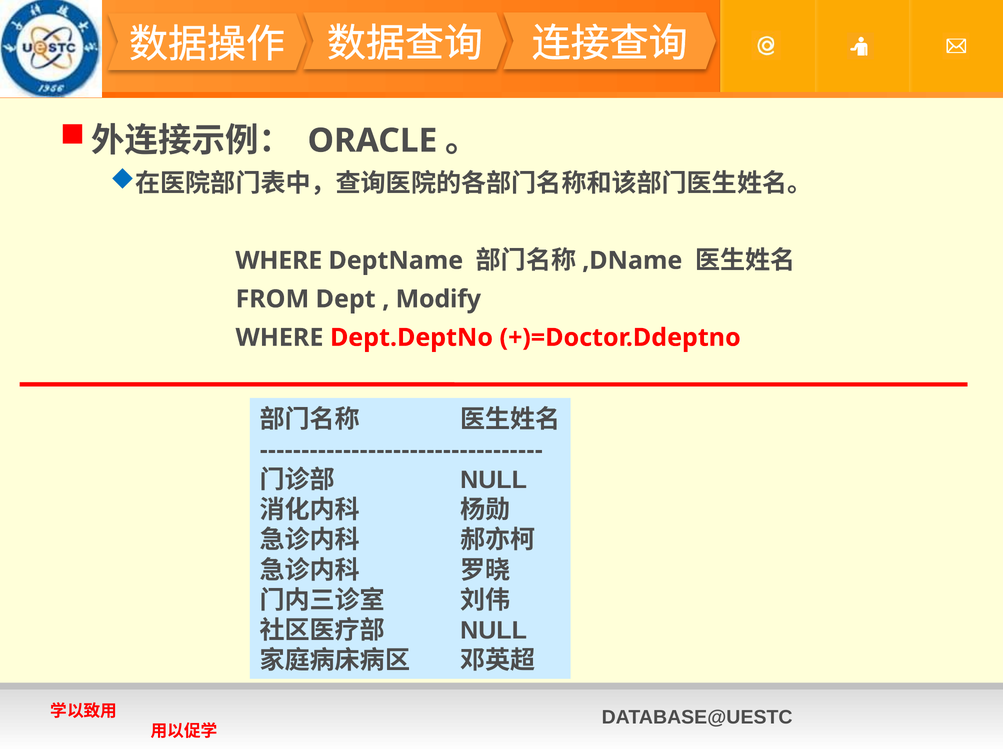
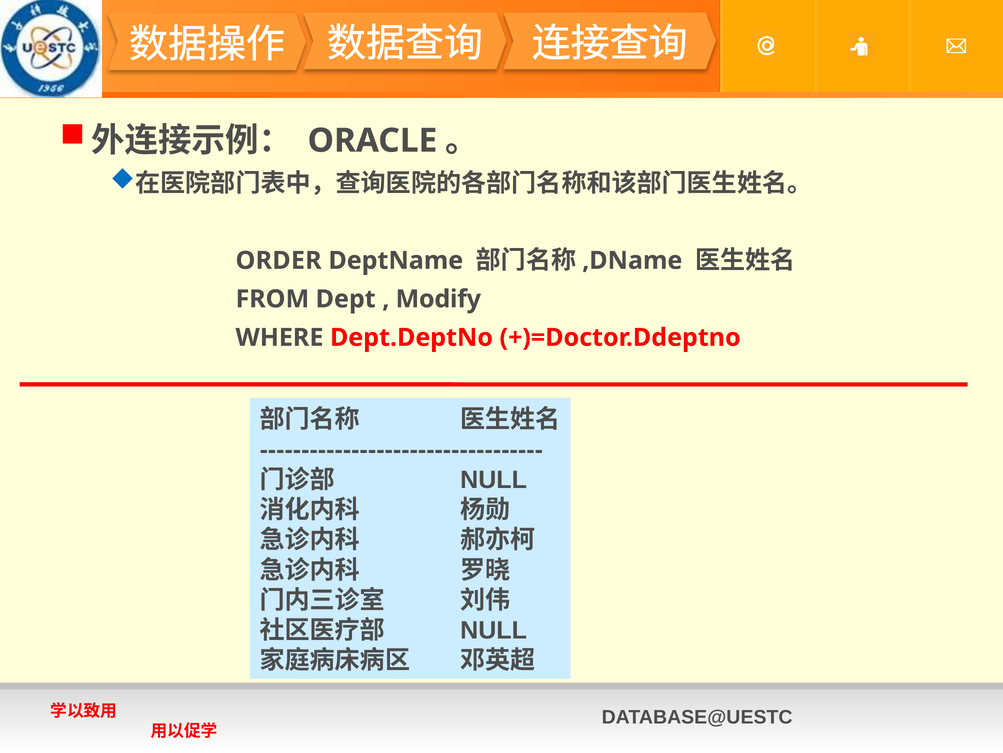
WHERE: WHERE -> ORDER (279, 260)
